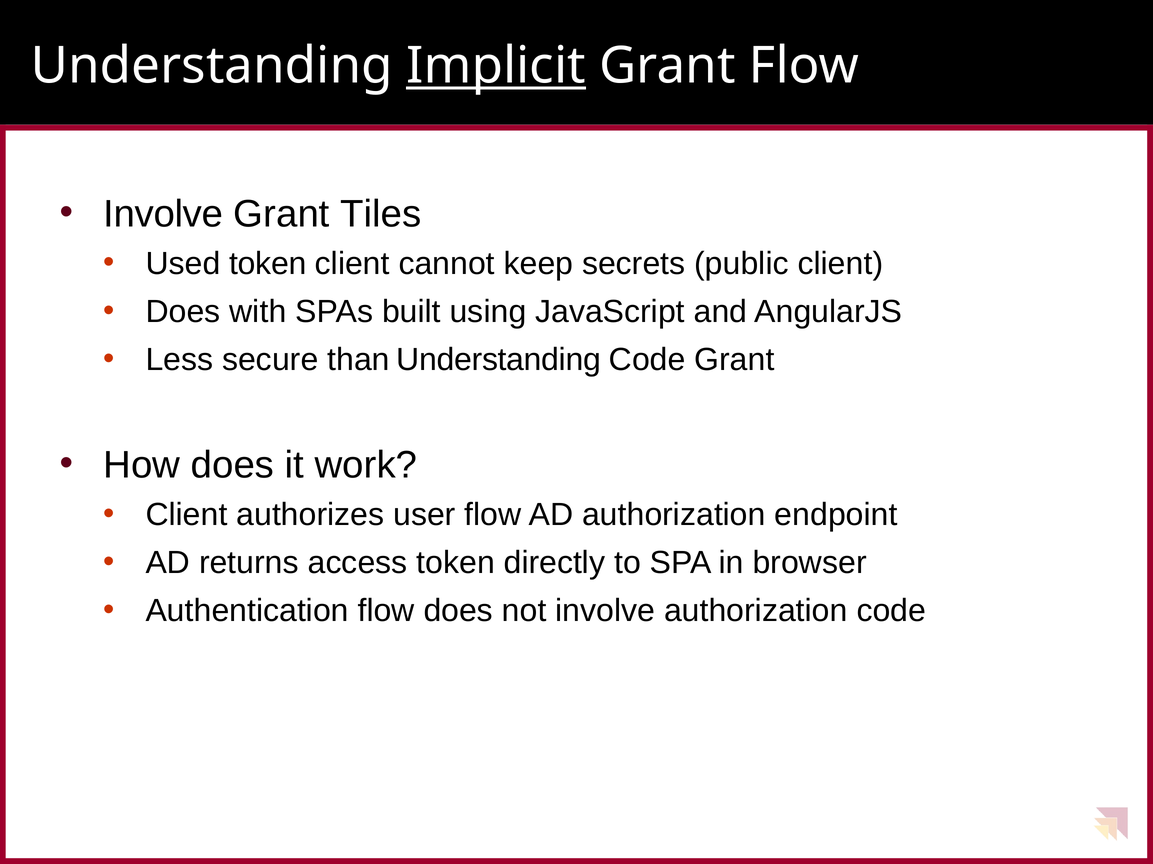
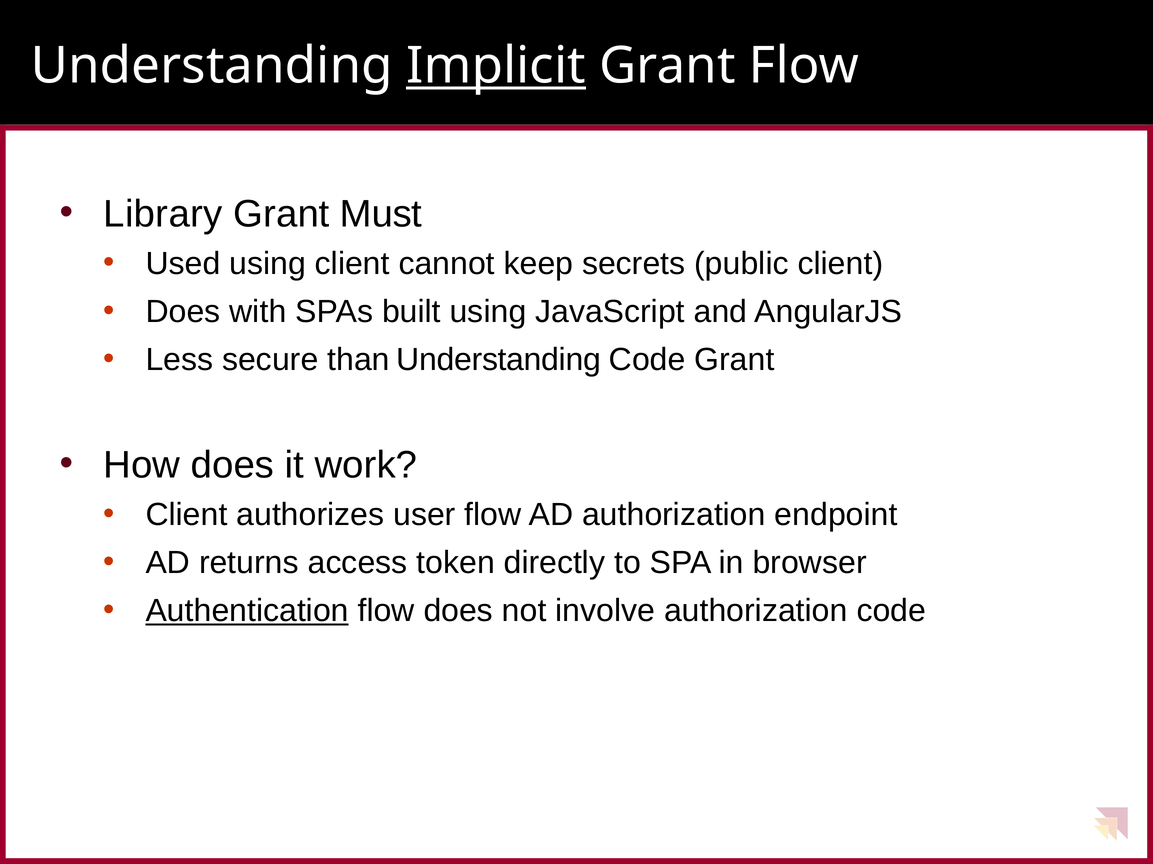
Involve: Involve -> Library (163, 214)
Tiles: Tiles -> Must (381, 214)
Used token: token -> using (268, 264)
Authentication underline: none -> present (247, 611)
